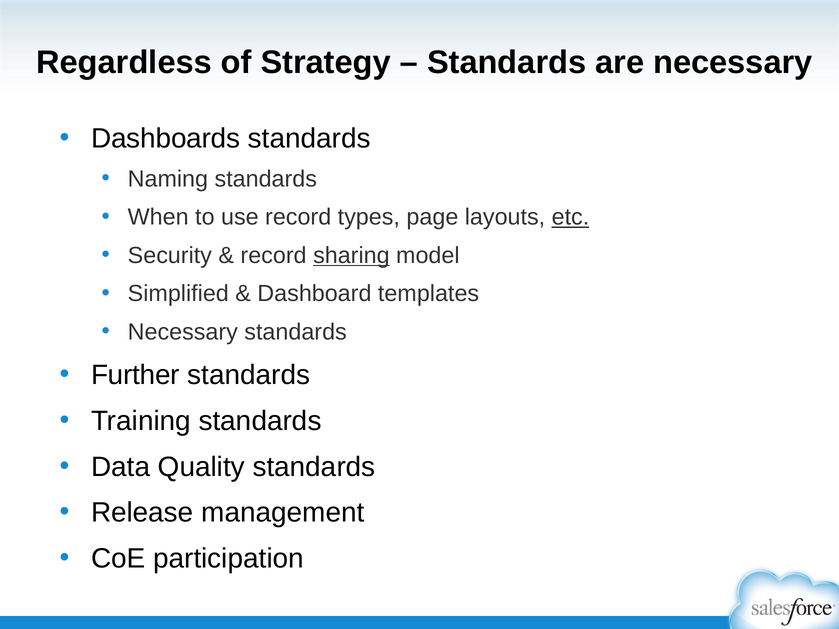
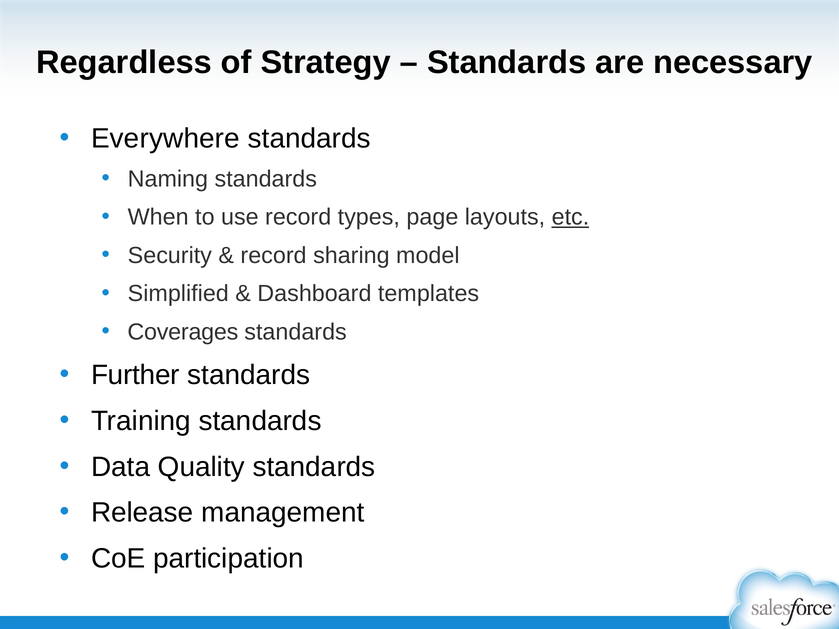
Dashboards: Dashboards -> Everywhere (166, 138)
sharing underline: present -> none (351, 256)
Necessary: Necessary -> Coverages (183, 332)
